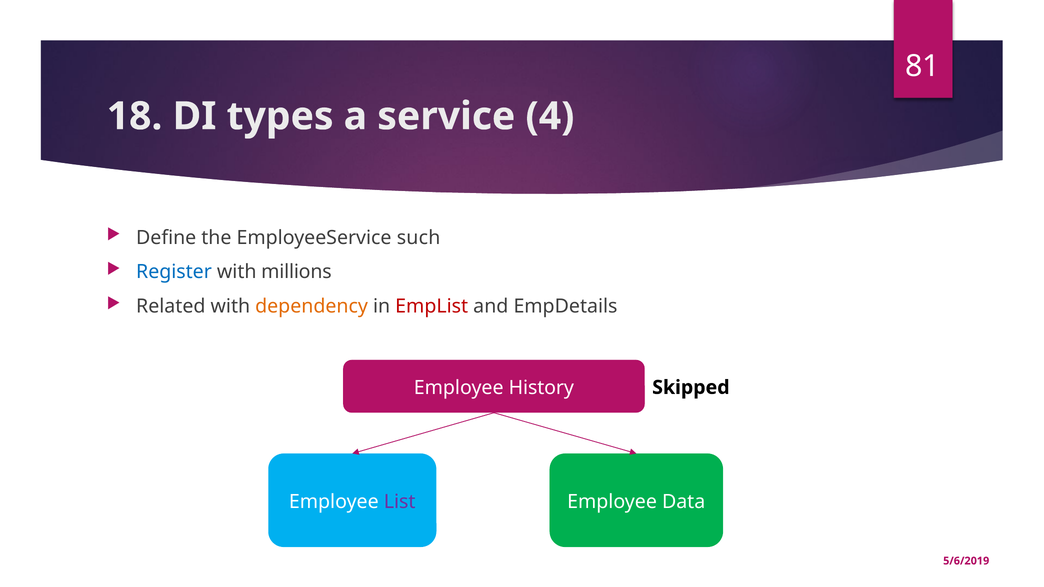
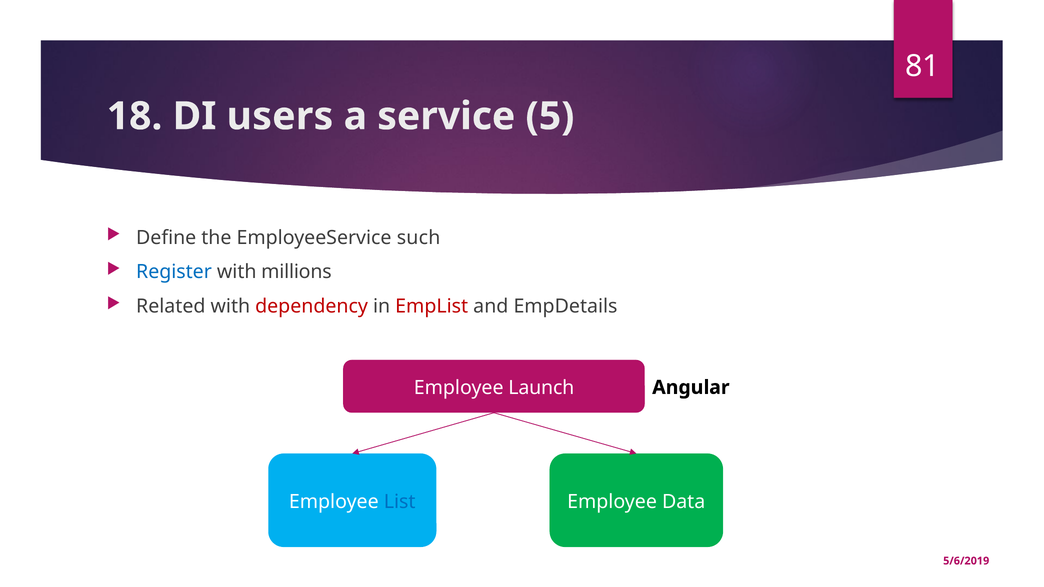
types: types -> users (280, 116)
4: 4 -> 5 (550, 116)
dependency colour: orange -> red (312, 306)
History: History -> Launch (541, 388)
Skipped: Skipped -> Angular (691, 388)
List colour: purple -> blue (400, 502)
